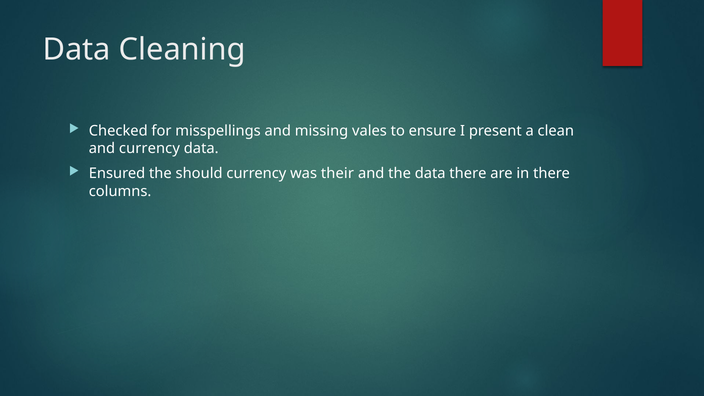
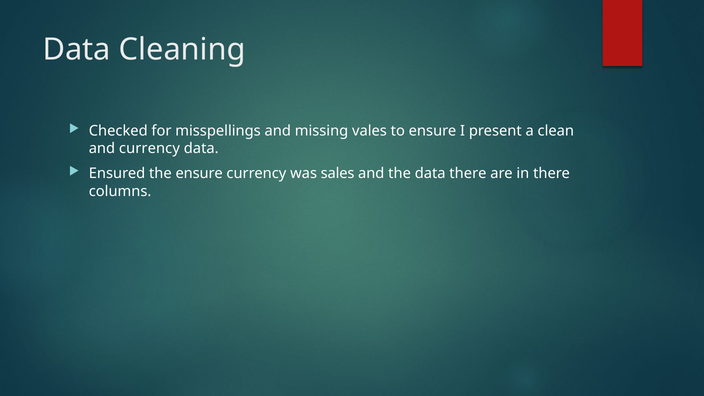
the should: should -> ensure (199, 174)
their: their -> sales (338, 174)
